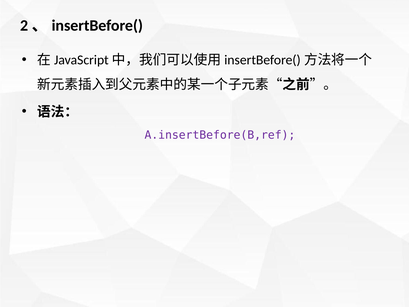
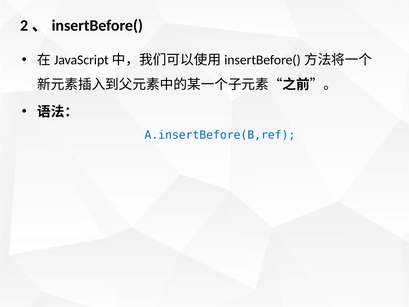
A.insertBefore(B,ref colour: purple -> blue (220, 135)
